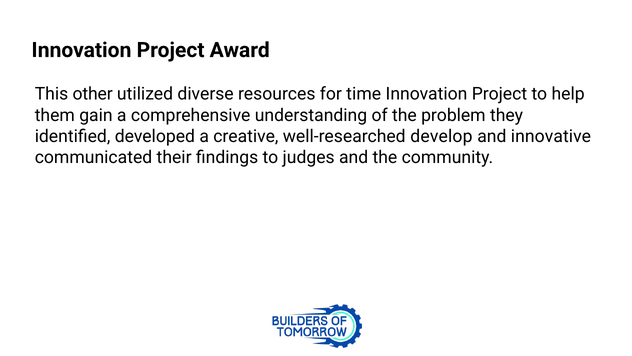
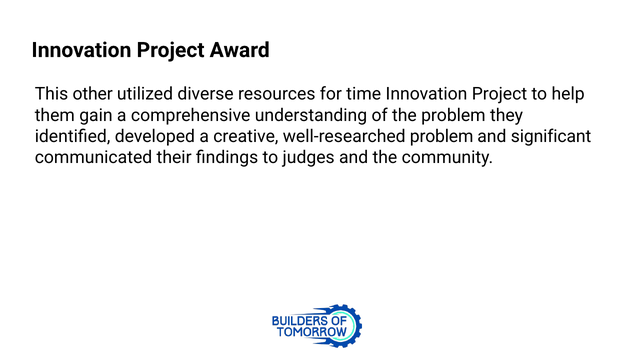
well-researched develop: develop -> problem (442, 136)
innovative: innovative -> significant (551, 136)
